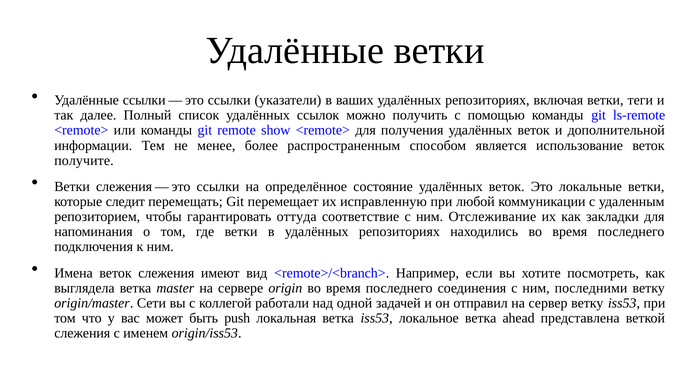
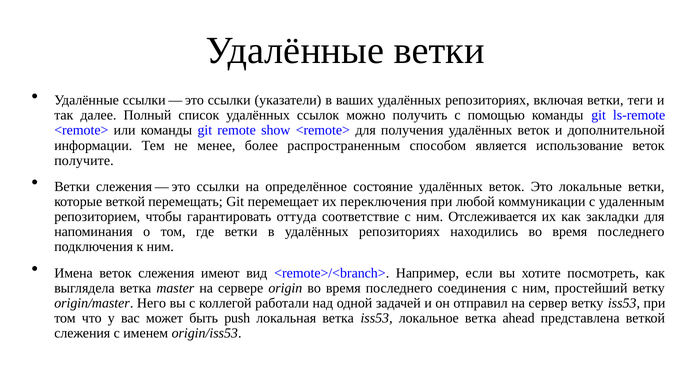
которые следит: следит -> веткой (125, 202)
исправленную: исправленную -> переключения (384, 202)
Отслеживание: Отслеживание -> Отслеживается (492, 217)
последними: последними -> простейший (591, 288)
Сети: Сети -> Него (151, 303)
